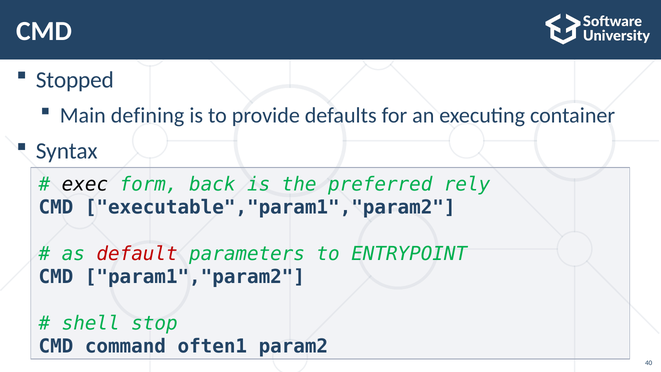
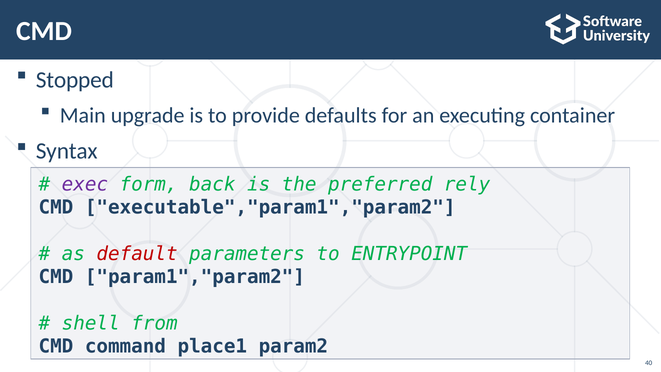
defining: defining -> upgrade (148, 115)
exec colour: black -> purple (85, 184)
stop: stop -> from (154, 323)
often1: often1 -> place1 (212, 346)
